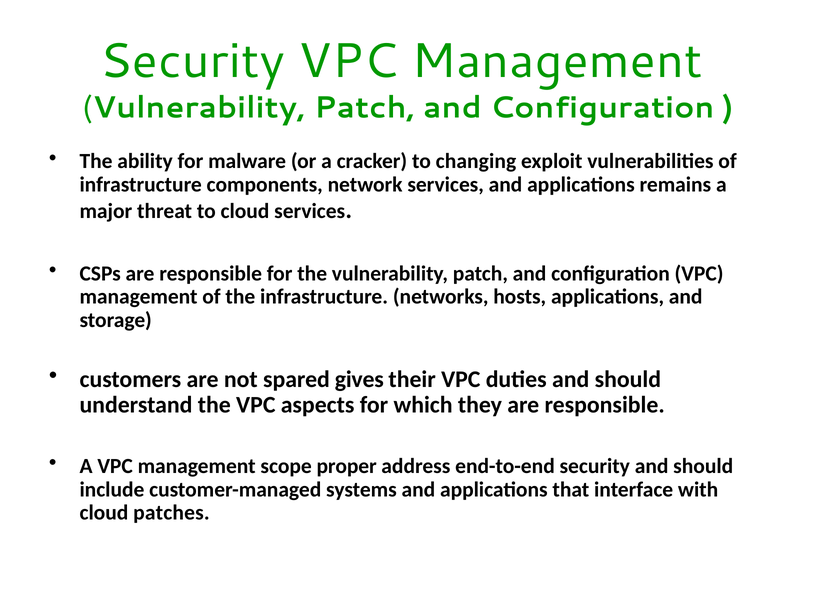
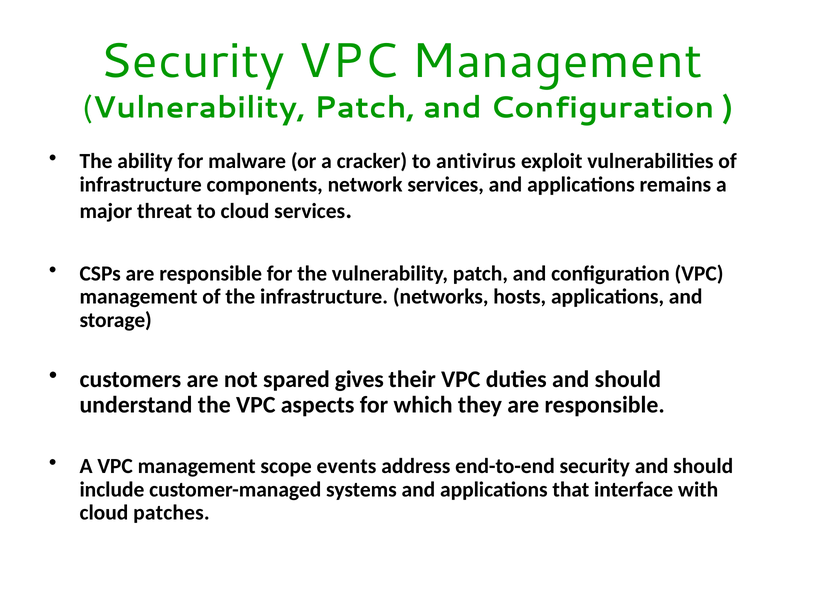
changing: changing -> antivirus (476, 161)
proper: proper -> events (347, 466)
